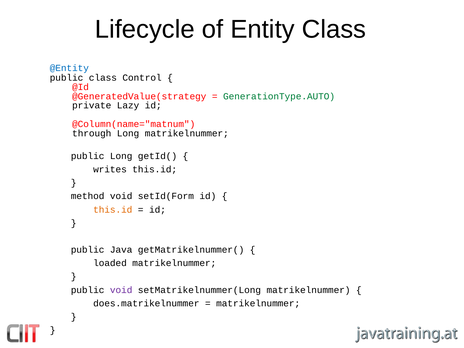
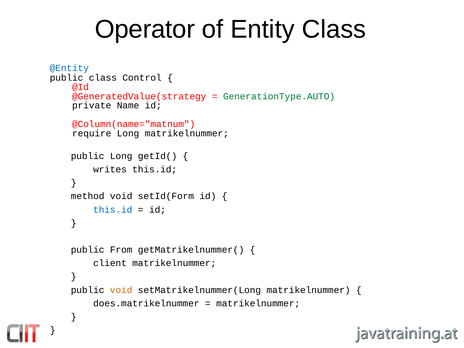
Lifecycle: Lifecycle -> Operator (145, 29)
Lazy: Lazy -> Name (128, 106)
through: through -> require (92, 133)
this.id colour: orange -> blue (113, 210)
Java: Java -> From (121, 250)
loaded: loaded -> client (110, 263)
void colour: purple -> orange (121, 290)
